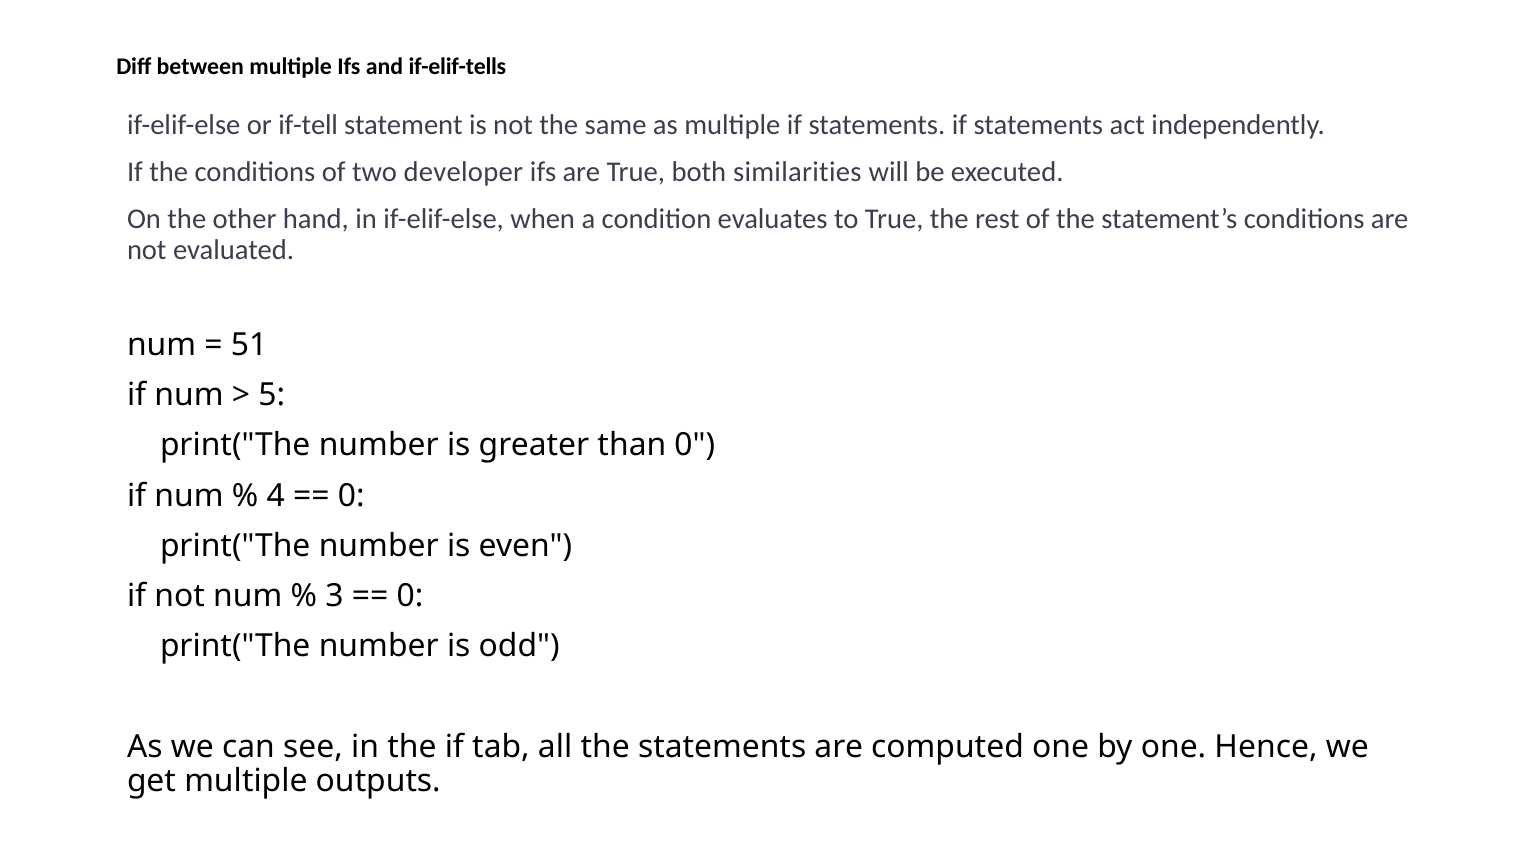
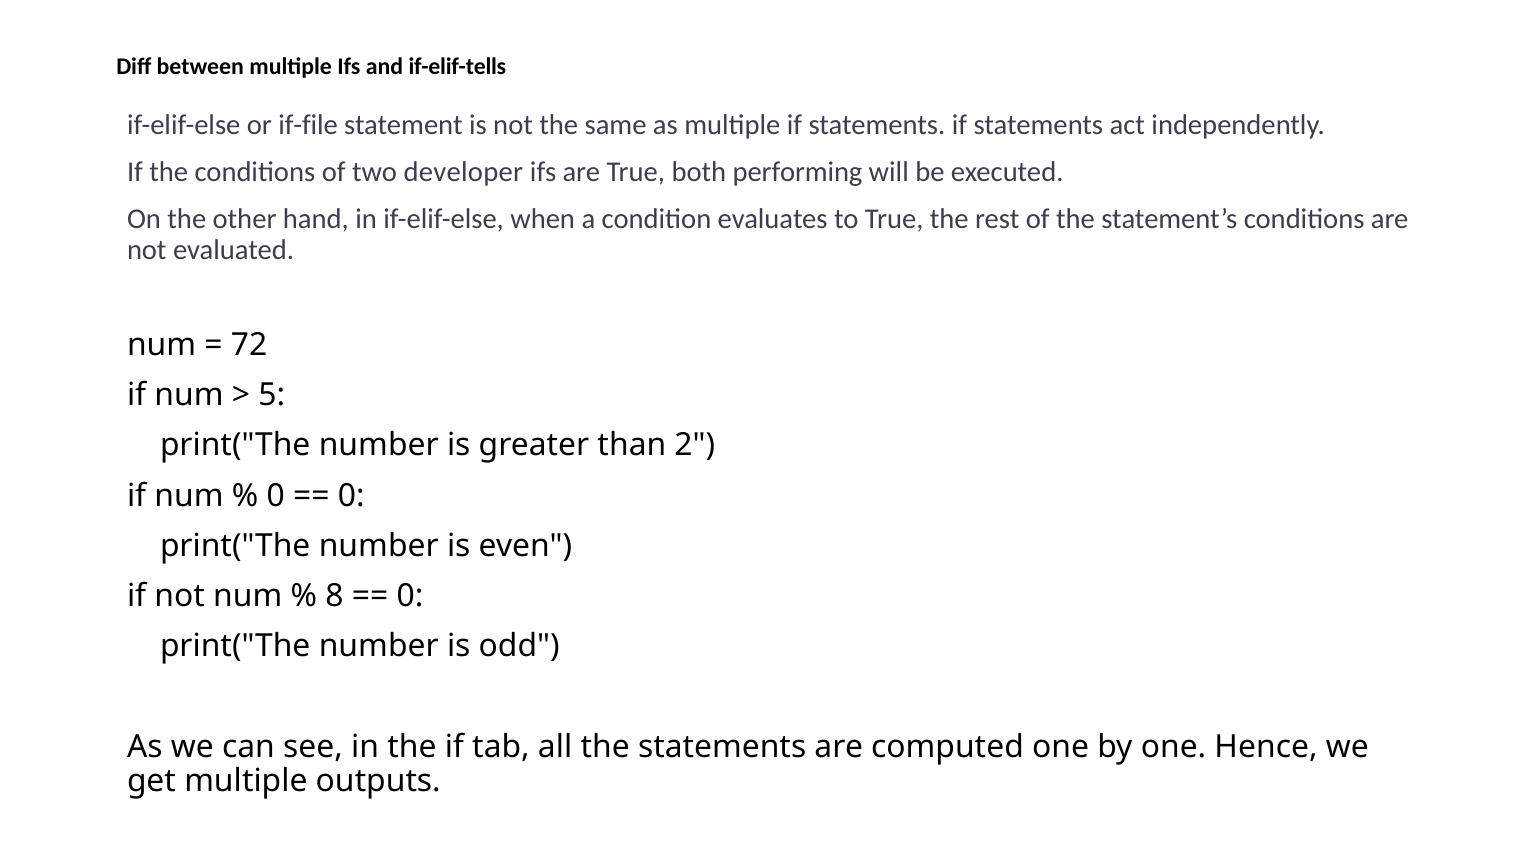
if-tell: if-tell -> if-file (308, 125)
similarities: similarities -> performing (798, 172)
51: 51 -> 72 (249, 345)
than 0: 0 -> 2 (695, 446)
4: 4 -> 0 (276, 496)
3: 3 -> 8 (334, 596)
